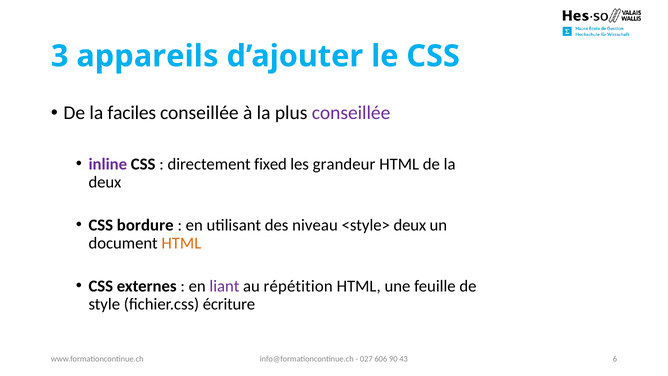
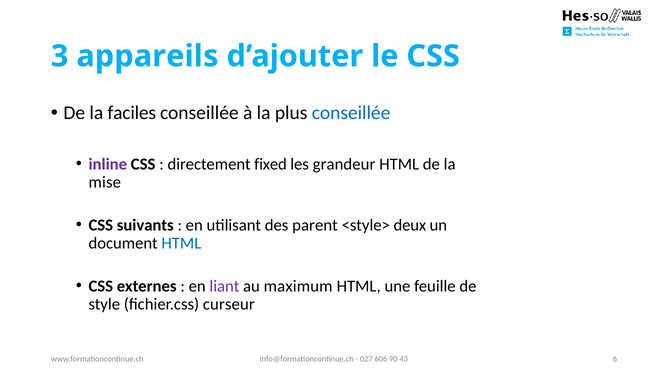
conseillée colour: purple -> blue (351, 113)
deux: deux -> mise (105, 182)
bordure: bordure -> suivants (145, 225)
niveau: niveau -> parent (315, 225)
HTML colour: orange -> blue (181, 243)
répétition: répétition -> maximum (298, 286)
écriture: écriture -> curseur (229, 304)
